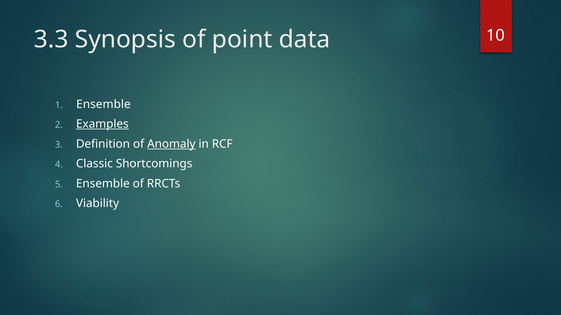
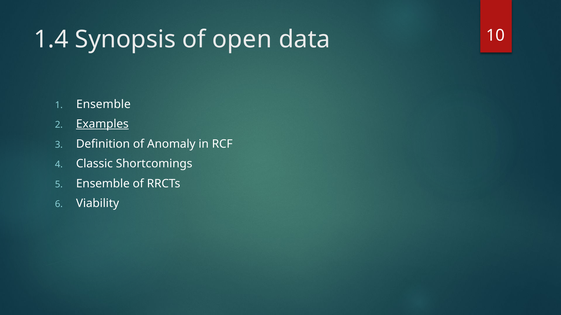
3.3: 3.3 -> 1.4 (51, 39)
point: point -> open (242, 39)
Anomaly underline: present -> none (171, 144)
